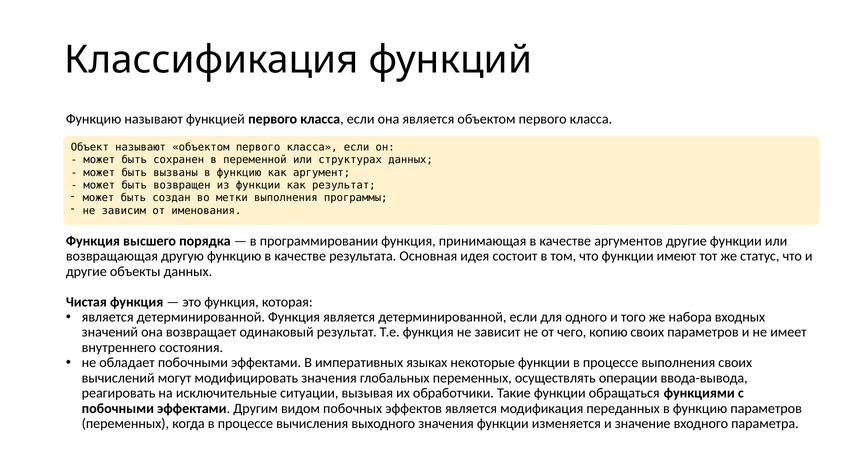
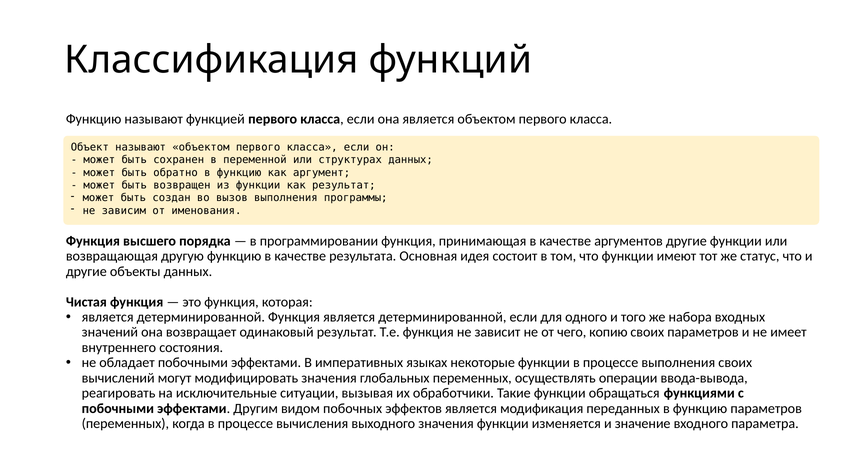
вызваны: вызваны -> обратно (176, 172)
метки: метки -> вызов (232, 198)
